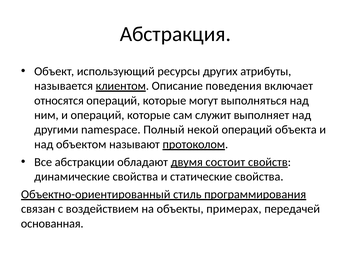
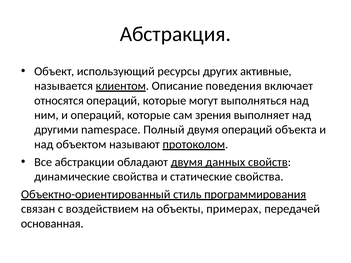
атрибуты: атрибуты -> активные (266, 71)
служит: служит -> зрения (213, 115)
Полный некой: некой -> двумя (203, 130)
состоит: состоит -> данных (225, 162)
